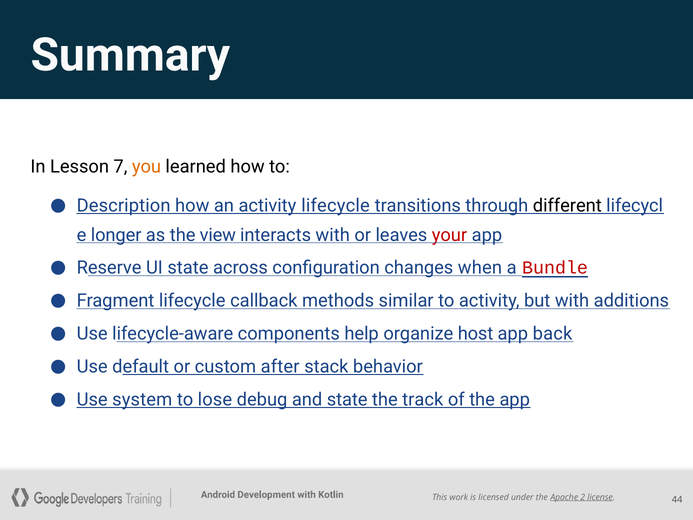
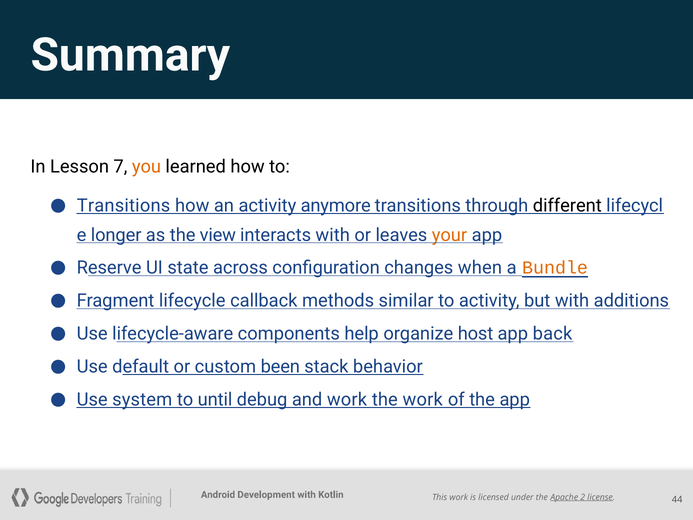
Description: Description -> Transitions (124, 206)
activity lifecycle: lifecycle -> anymore (336, 206)
your colour: red -> orange (449, 235)
Bundle colour: red -> orange (555, 268)
after: after -> been (280, 367)
lose: lose -> until (215, 400)
and state: state -> work (347, 400)
the track: track -> work (423, 400)
